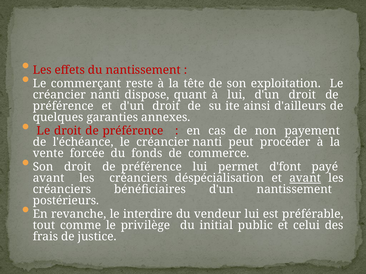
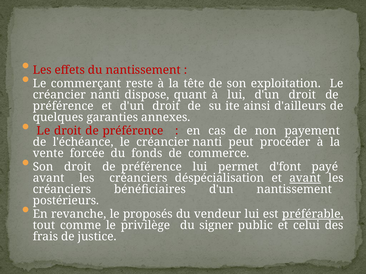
interdire: interdire -> proposés (148, 214)
préférable underline: none -> present (313, 214)
initial: initial -> signer (216, 226)
